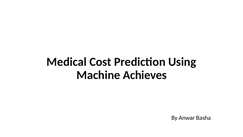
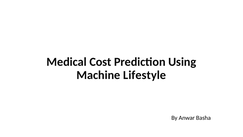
Achieves: Achieves -> Lifestyle (145, 75)
